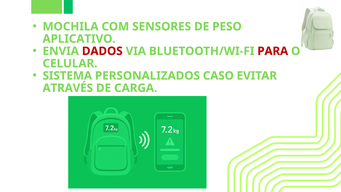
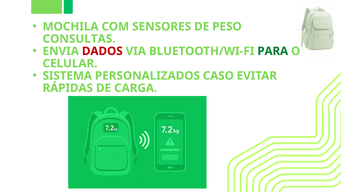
APLICATIVO: APLICATIVO -> CONSULTAS (79, 39)
PARA colour: red -> green (273, 51)
ATRAVÉS: ATRAVÉS -> RÁPIDAS (68, 88)
